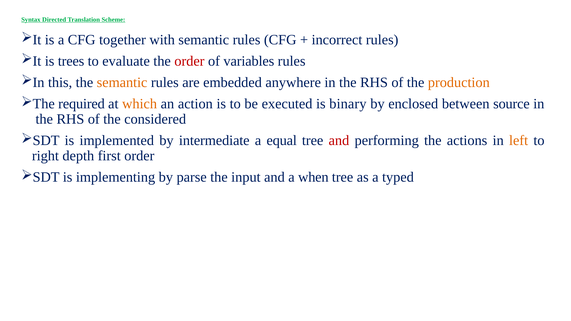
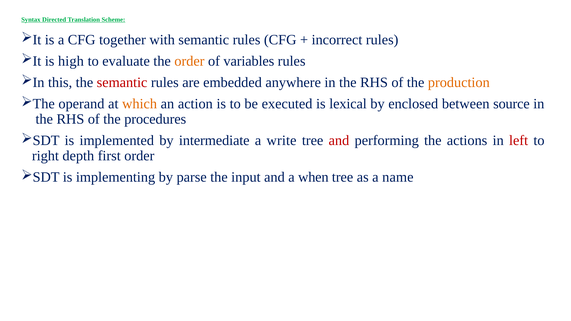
trees: trees -> high (71, 61)
order colour: red -> orange (189, 61)
semantic colour: orange -> red (122, 82)
required: required -> operand (81, 104)
binary: binary -> lexical (348, 104)
considered: considered -> procedures (155, 119)
equal: equal -> write (282, 141)
left colour: orange -> red (519, 141)
typed: typed -> name (398, 177)
